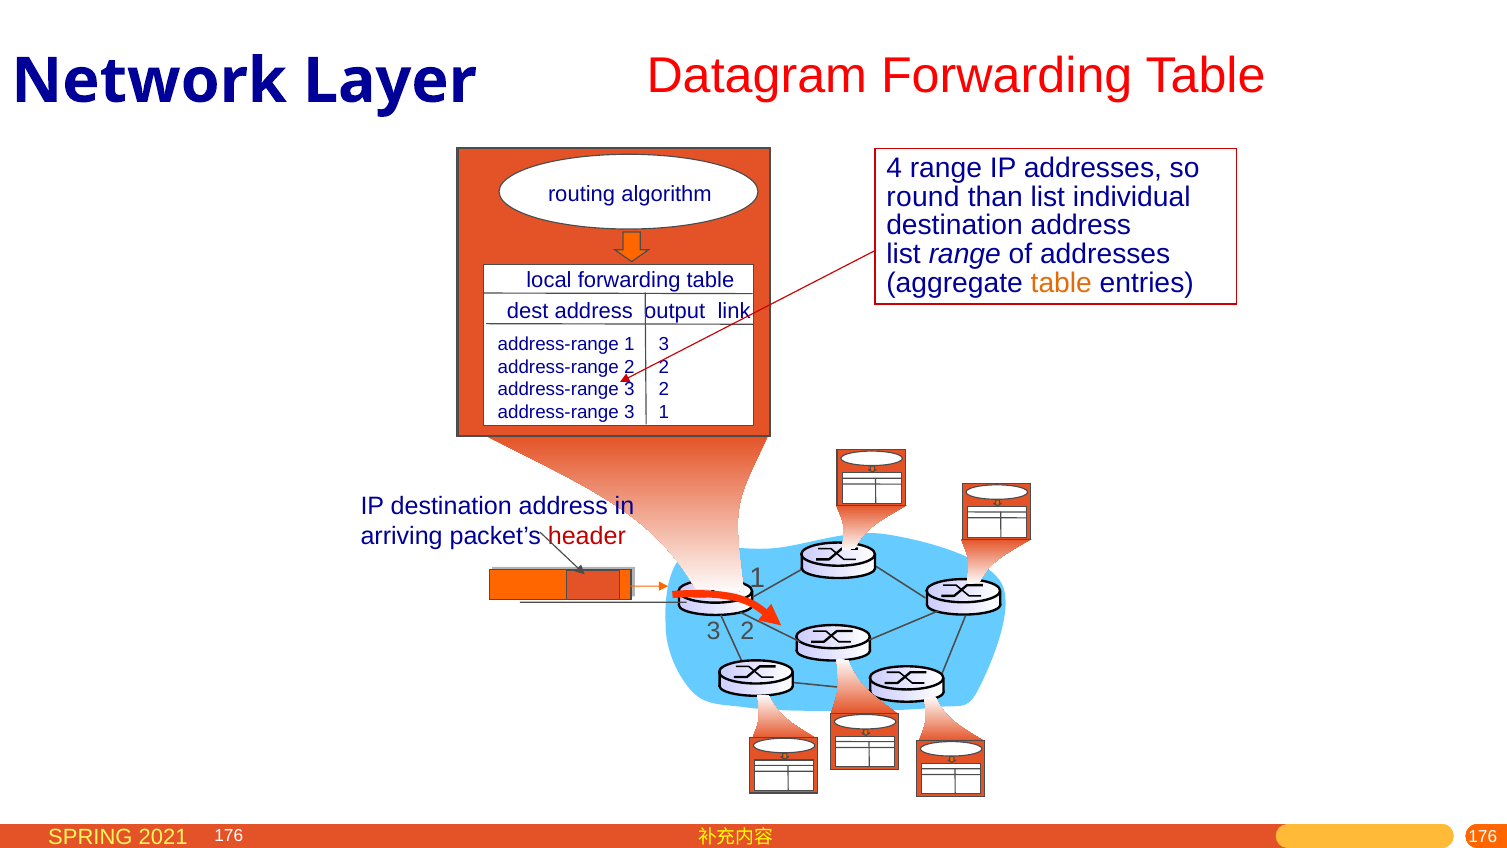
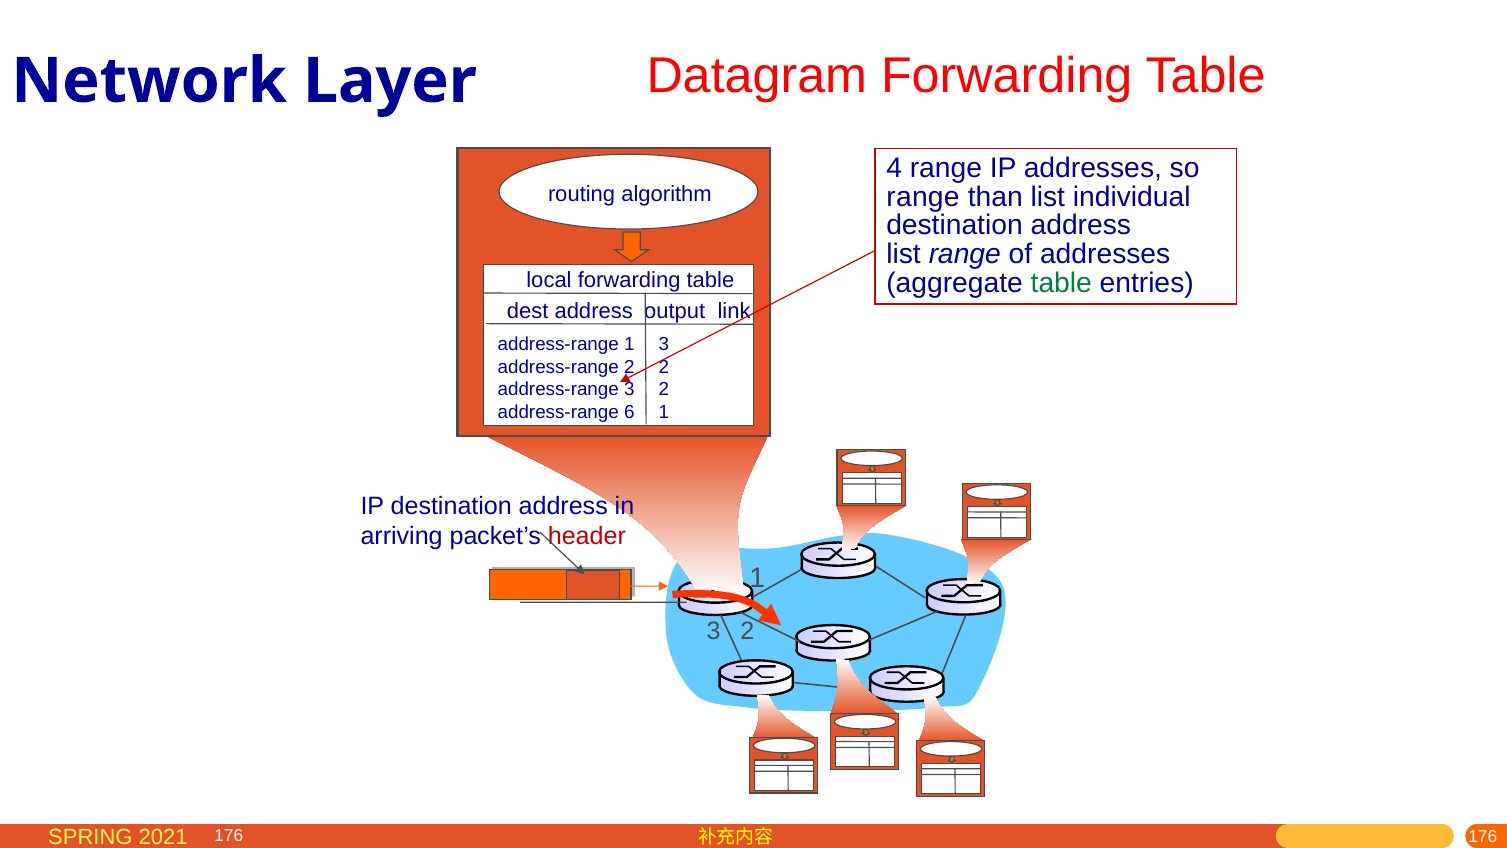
round: round -> range (923, 197)
table colour: orange -> green (1061, 283)
3: 3 -> 6 (629, 412)
